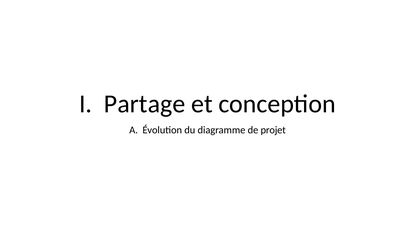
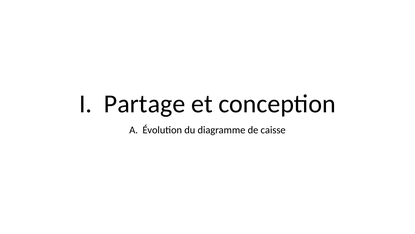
projet: projet -> caisse (273, 130)
